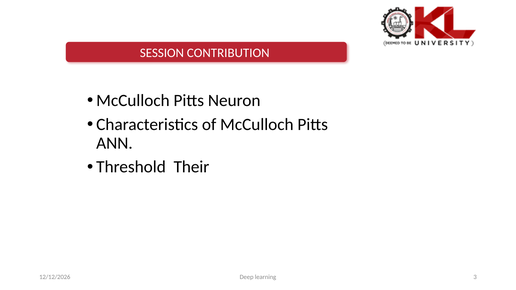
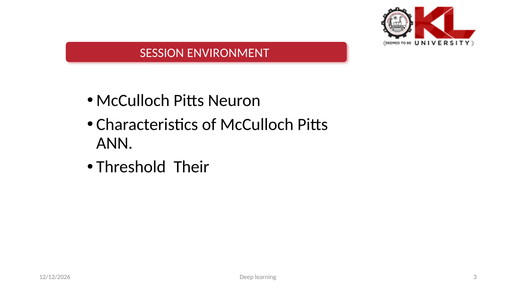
CONTRIBUTION: CONTRIBUTION -> ENVIRONMENT (228, 53)
